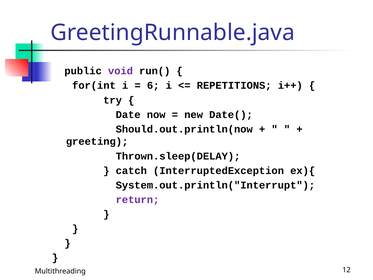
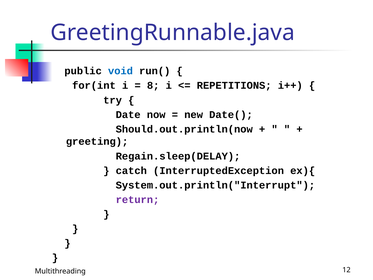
void colour: purple -> blue (120, 71)
6: 6 -> 8 (153, 85)
Thrown.sleep(DELAY: Thrown.sleep(DELAY -> Regain.sleep(DELAY (178, 156)
